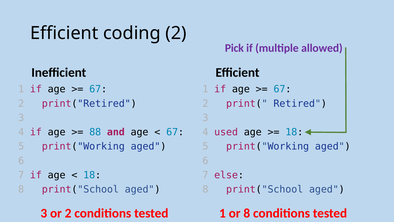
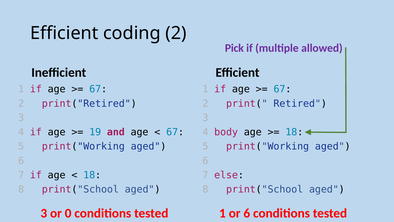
88: 88 -> 19 (95, 132)
used: used -> body (226, 132)
or 2: 2 -> 0 (68, 213)
or 8: 8 -> 6 (247, 213)
